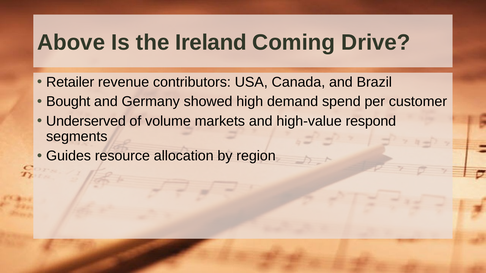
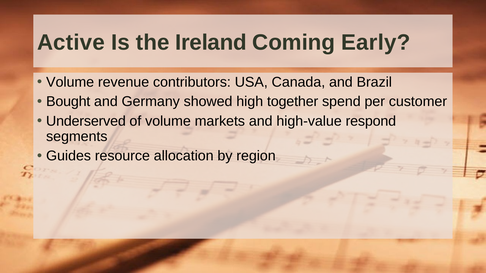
Above: Above -> Active (71, 43)
Drive: Drive -> Early (376, 43)
Retailer: Retailer -> Volume (70, 82)
demand: demand -> together (293, 102)
